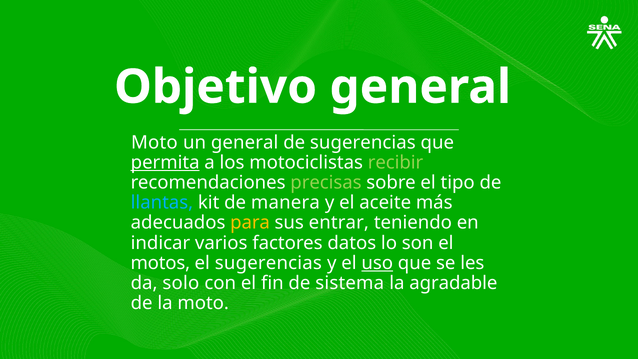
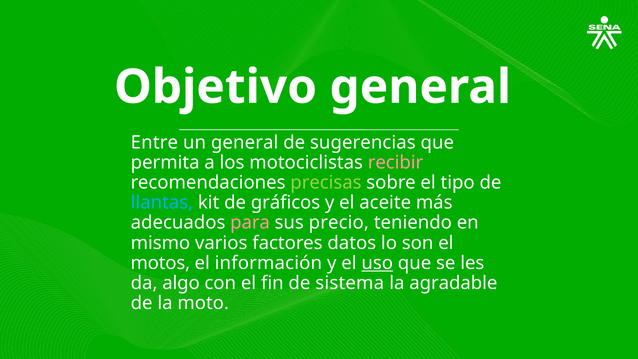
Moto: Moto -> Entre (154, 142)
permita underline: present -> none (165, 162)
recibir colour: light green -> pink (396, 162)
manera: manera -> gráficos (286, 203)
para colour: yellow -> pink (250, 223)
entrar: entrar -> precio (339, 223)
indicar: indicar -> mismo (160, 243)
el sugerencias: sugerencias -> información (268, 263)
solo: solo -> algo (181, 283)
